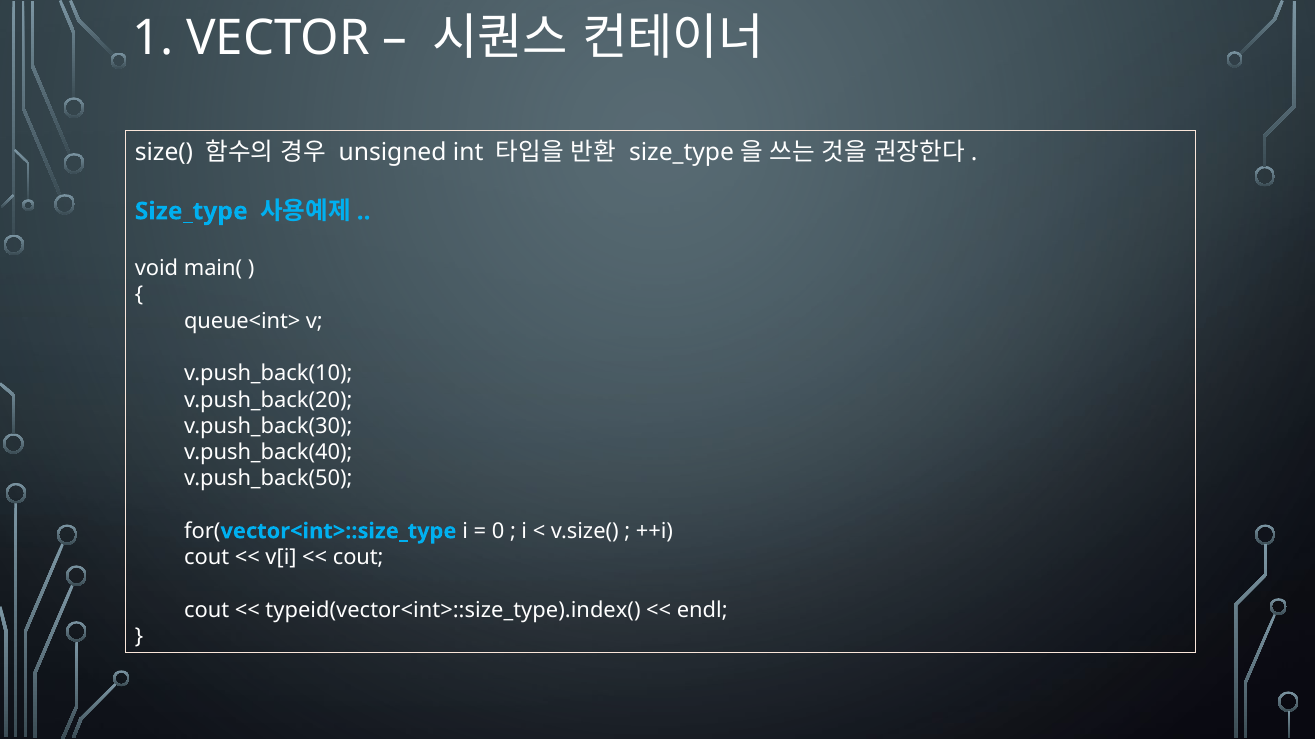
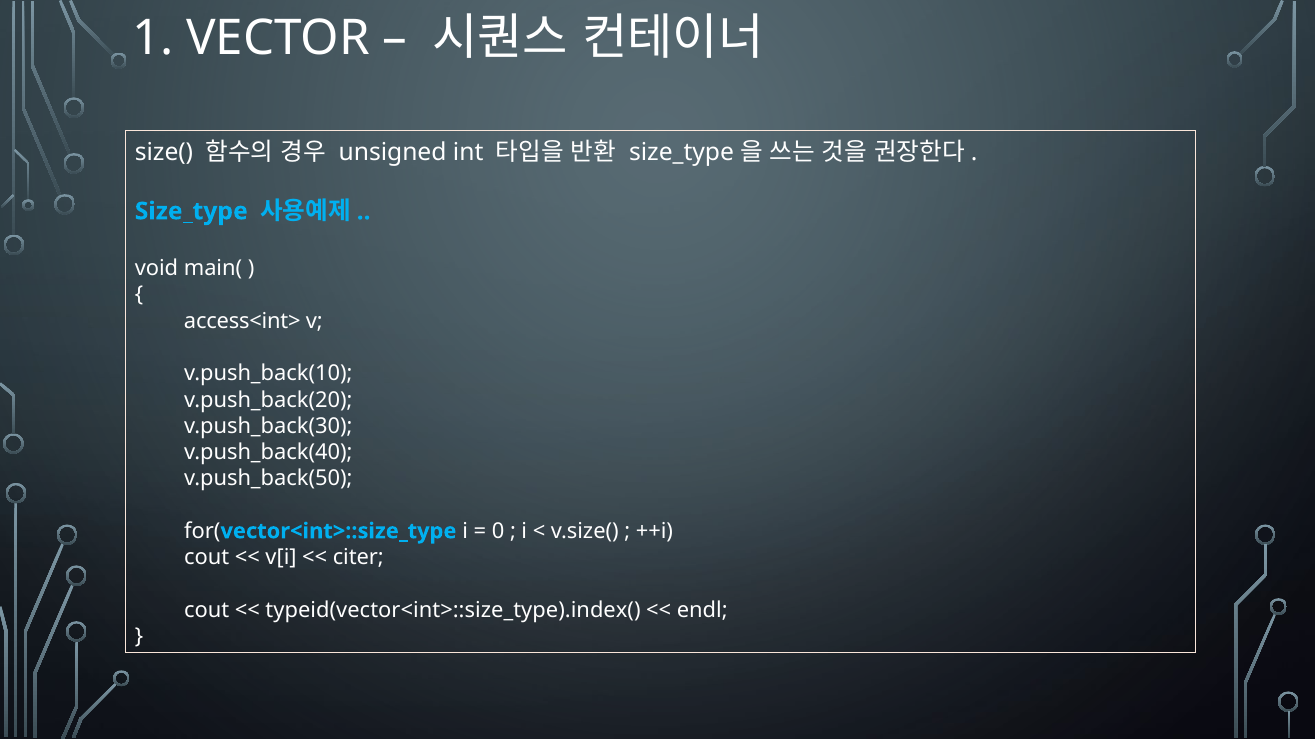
queue<int>: queue<int> -> access<int> (242, 321)
cout: cout -> citer (358, 558)
